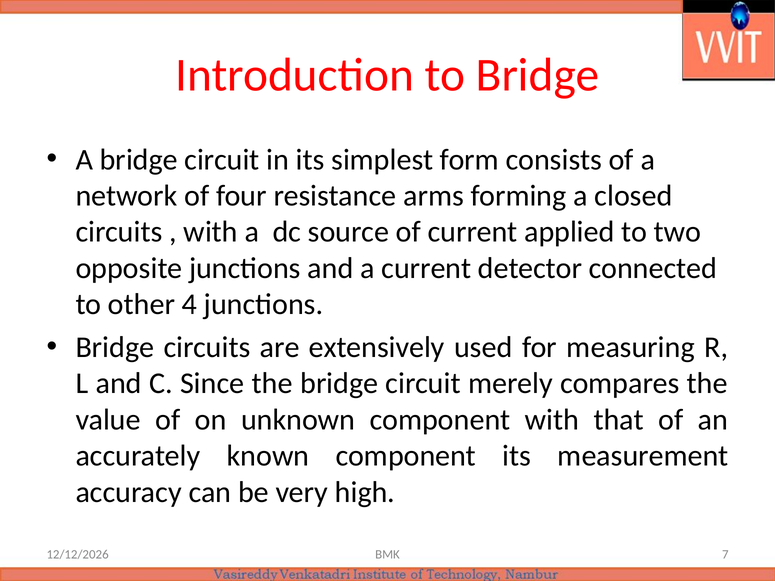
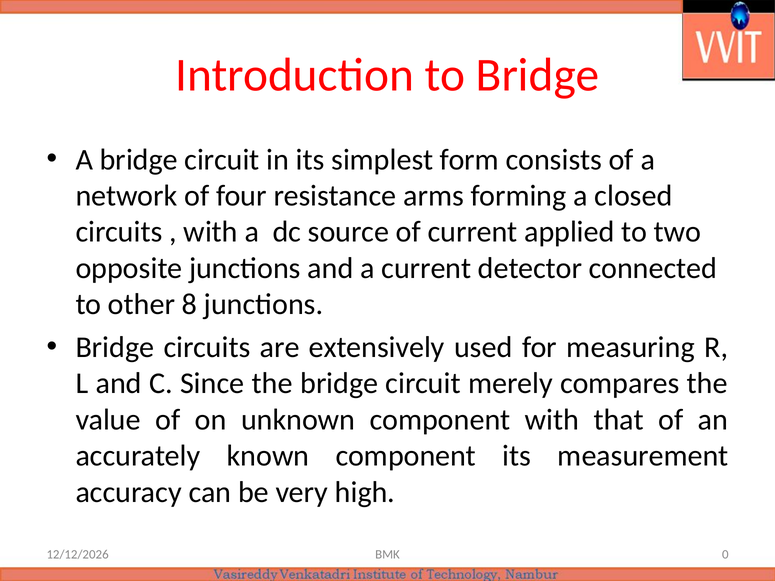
4: 4 -> 8 (190, 304)
7: 7 -> 0 (725, 555)
